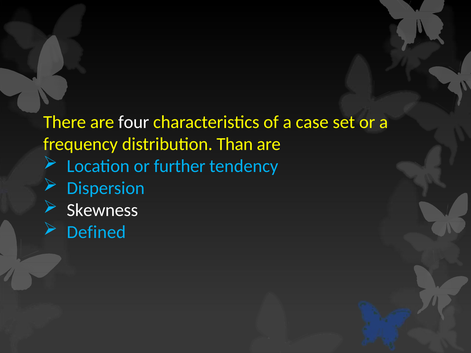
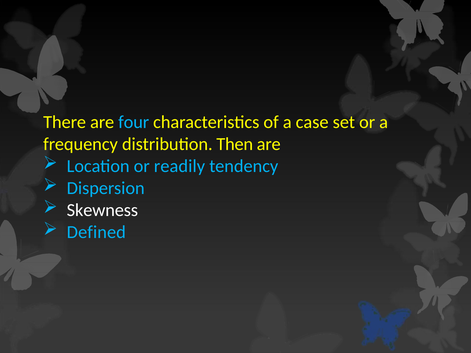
four colour: white -> light blue (134, 122)
Than: Than -> Then (235, 144)
further: further -> readily (179, 166)
